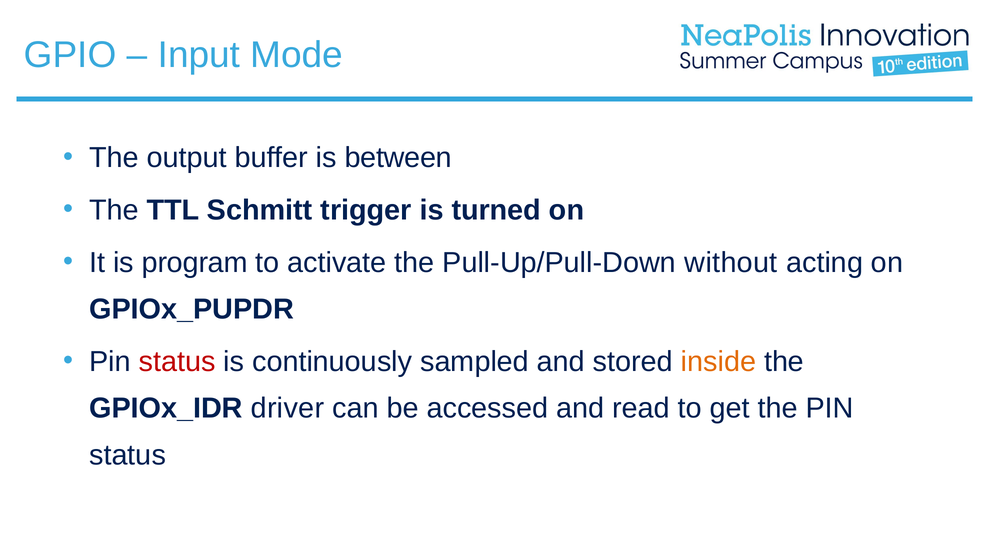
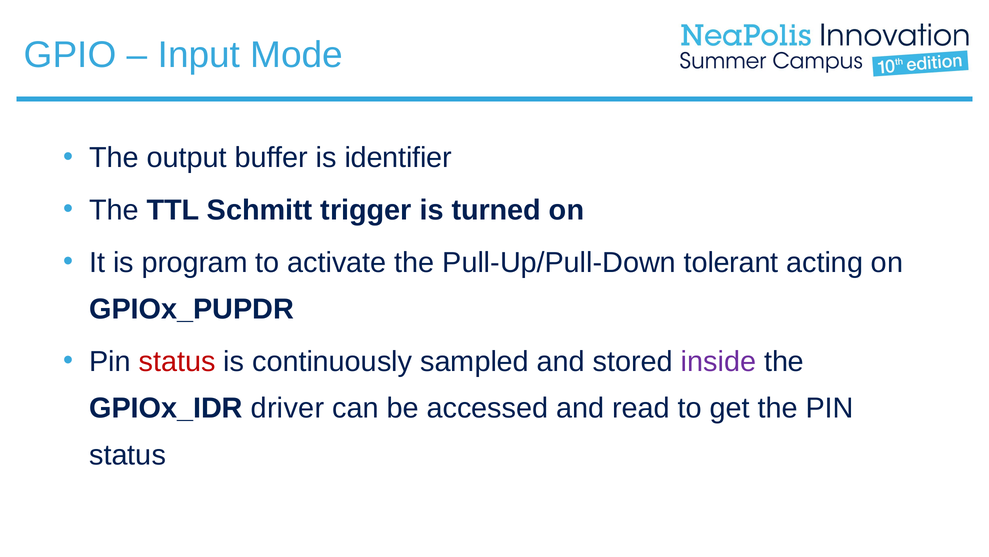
between: between -> identifier (398, 158)
without: without -> tolerant (731, 262)
inside colour: orange -> purple (719, 361)
